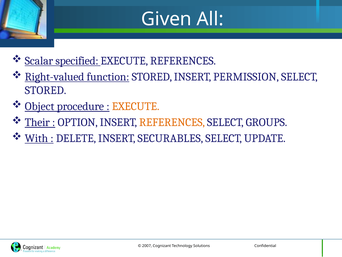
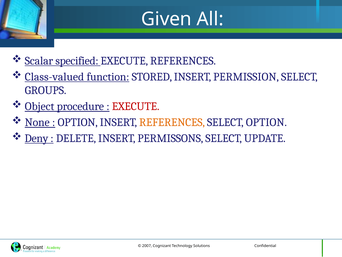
Right-valued: Right-valued -> Class-valued (54, 77)
STORED: STORED -> GROUPS (46, 90)
EXECUTE colour: orange -> red (136, 106)
Their: Their -> None (37, 122)
SELECT GROUPS: GROUPS -> OPTION (266, 122)
With: With -> Deny (36, 138)
SECURABLES: SECURABLES -> PERMISSONS (170, 138)
